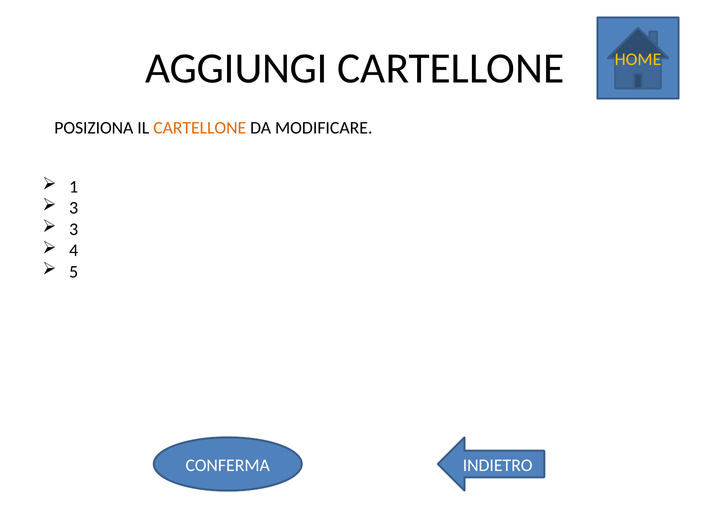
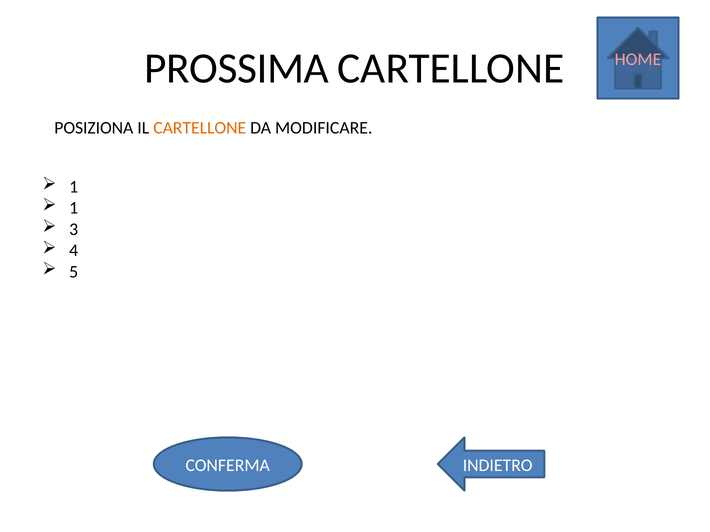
AGGIUNGI: AGGIUNGI -> PROSSIMA (237, 69)
HOME colour: yellow -> pink (638, 59)
3: 3 -> 1 (74, 208)
